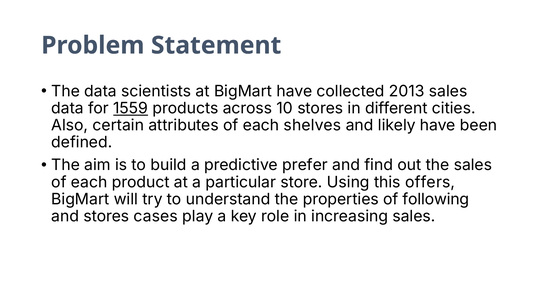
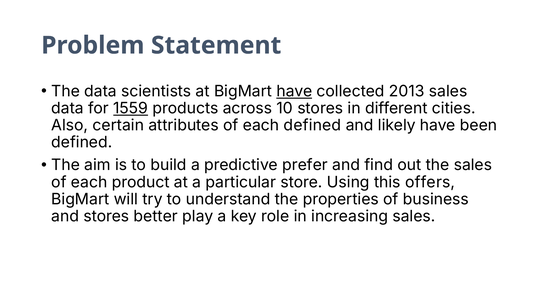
have underline: none -> present (294, 91)
each shelves: shelves -> defined (312, 125)
following: following -> business (436, 199)
cases: cases -> better (156, 216)
